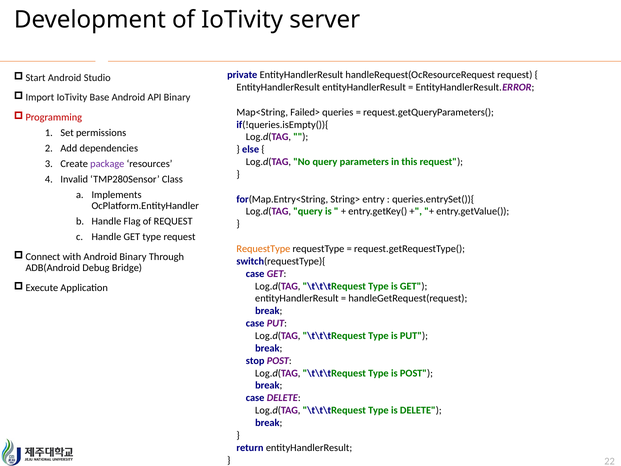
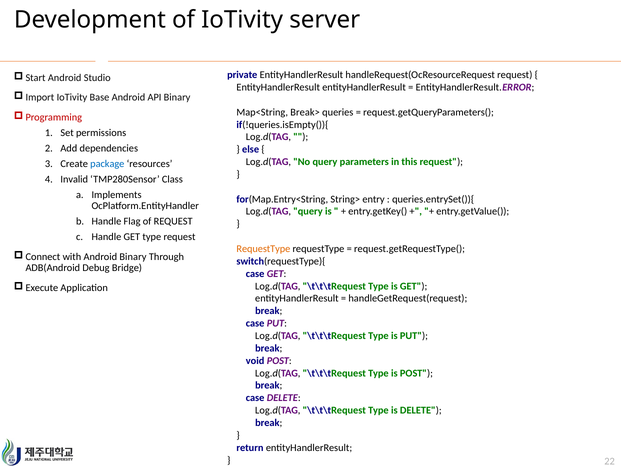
Failed>: Failed> -> Break> (305, 112)
package colour: purple -> blue (107, 164)
stop: stop -> void (255, 361)
